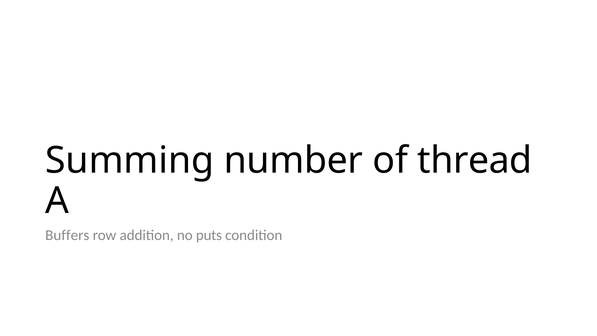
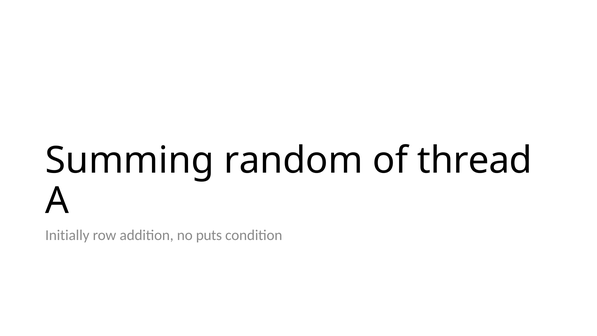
number: number -> random (293, 160)
Buffers: Buffers -> Initially (67, 235)
